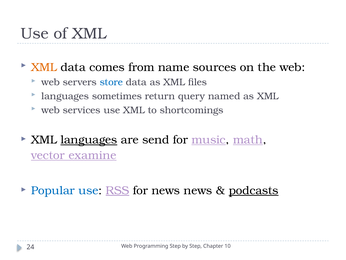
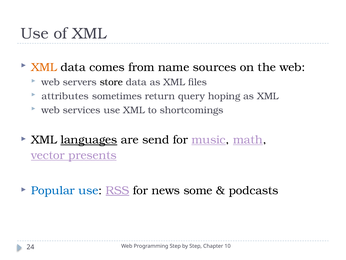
store colour: blue -> black (111, 82)
languages: languages -> attributes (65, 96)
named: named -> hoping (224, 96)
examine: examine -> presents (93, 155)
news news: news -> some (198, 190)
podcasts underline: present -> none (254, 190)
